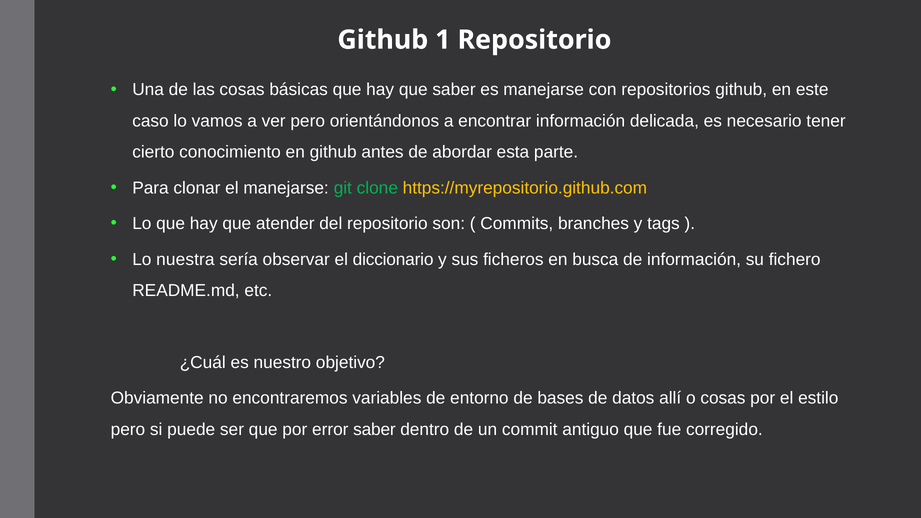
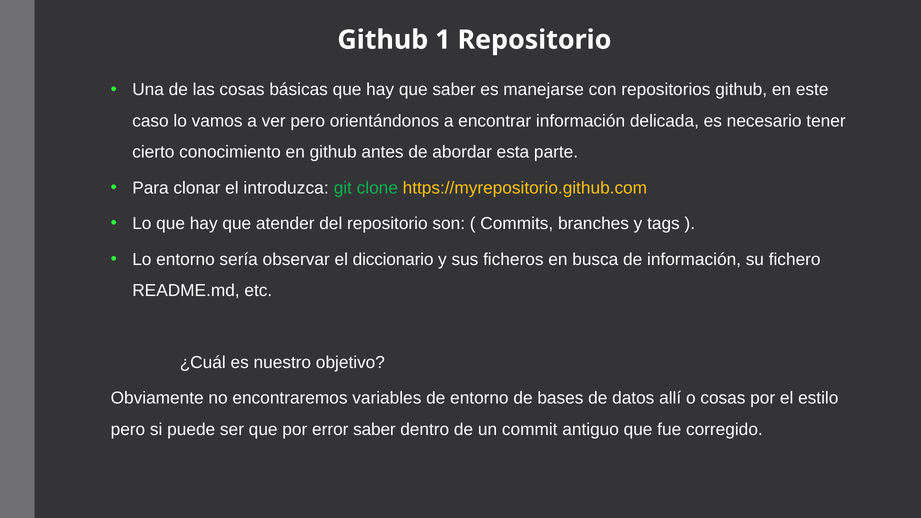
el manejarse: manejarse -> introduzca (286, 188)
Lo nuestra: nuestra -> entorno (185, 260)
